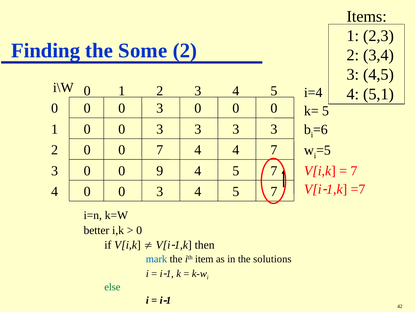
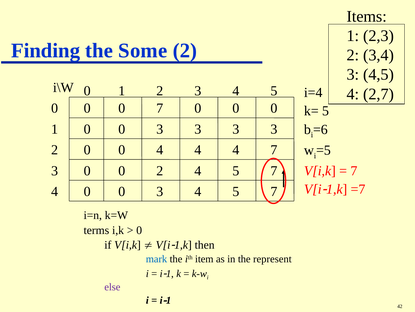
5,1: 5,1 -> 2,7 (379, 94)
0 0 3: 3 -> 7 (160, 108)
0 7: 7 -> 4 (160, 150)
0 9: 9 -> 2 (160, 170)
better: better -> terms (96, 230)
solutions: solutions -> represent (272, 258)
else colour: green -> purple (112, 286)
